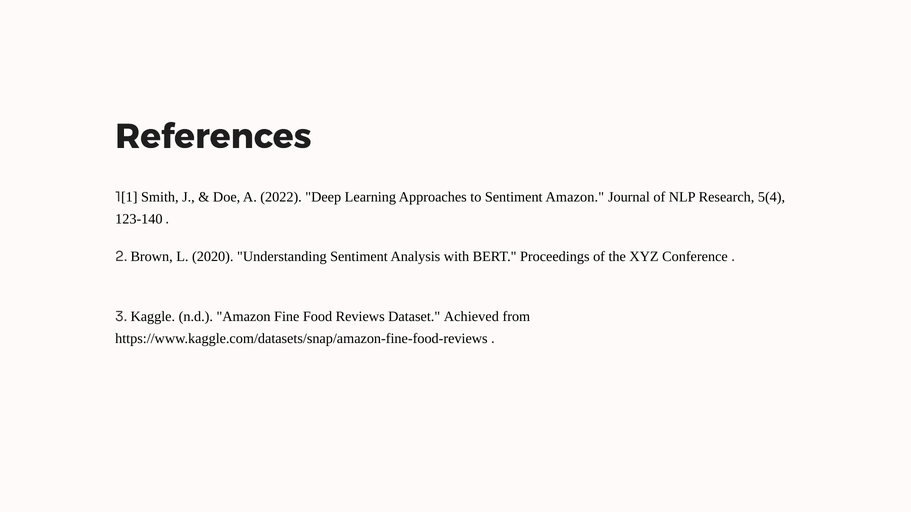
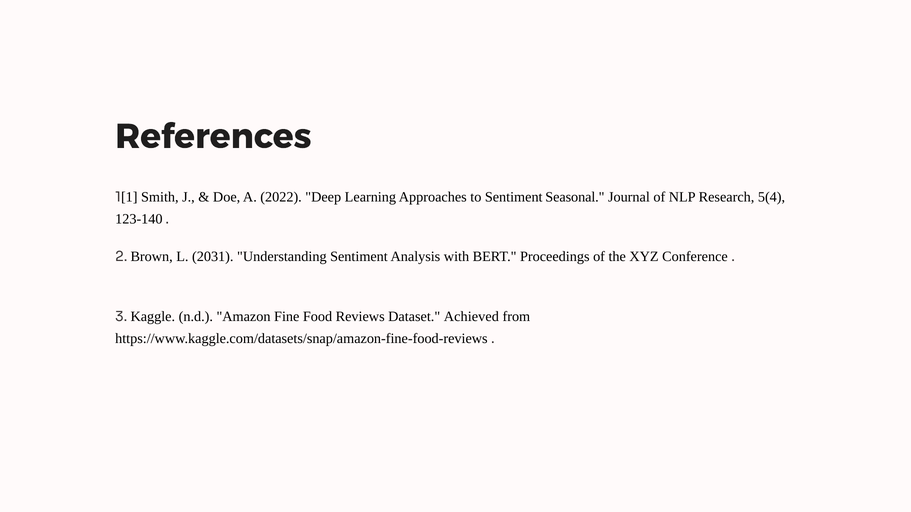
Sentiment Amazon: Amazon -> Seasonal (575, 197)
2020: 2020 -> 2031 (213, 257)
